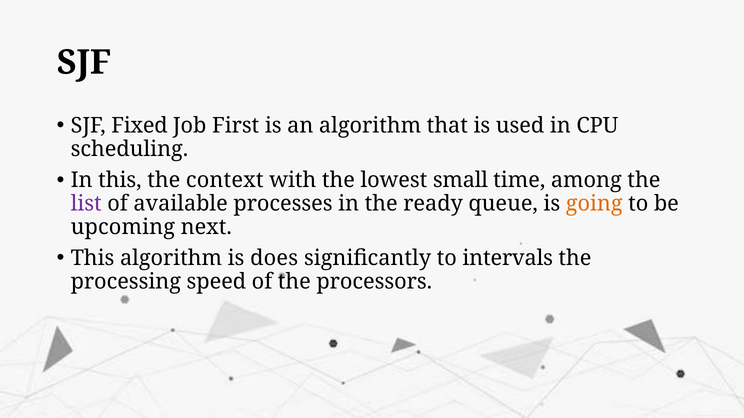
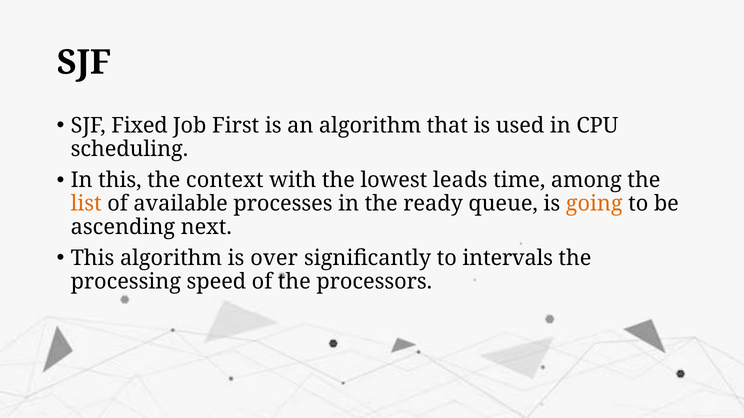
small: small -> leads (460, 180)
list colour: purple -> orange (86, 204)
upcoming: upcoming -> ascending (123, 227)
does: does -> over (274, 259)
